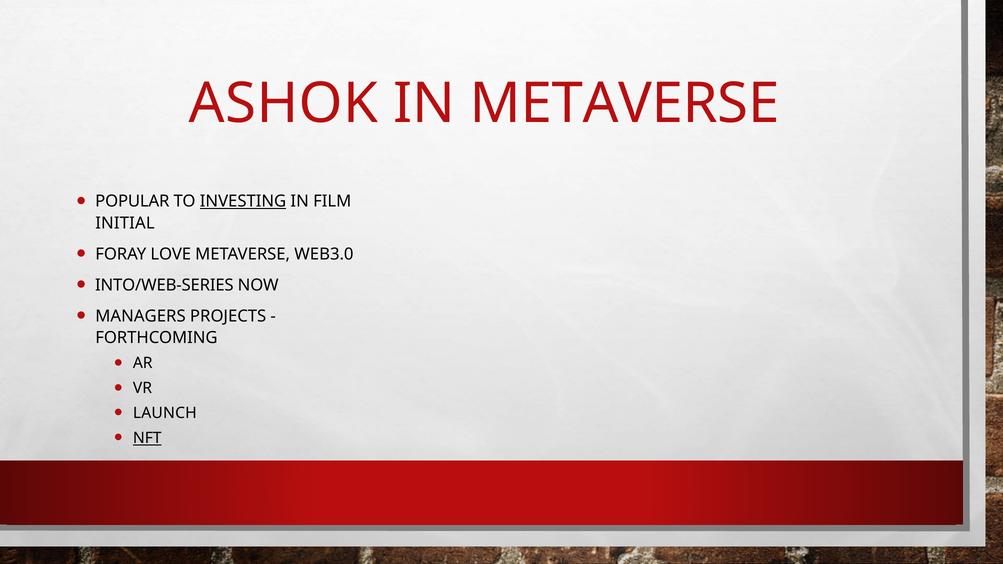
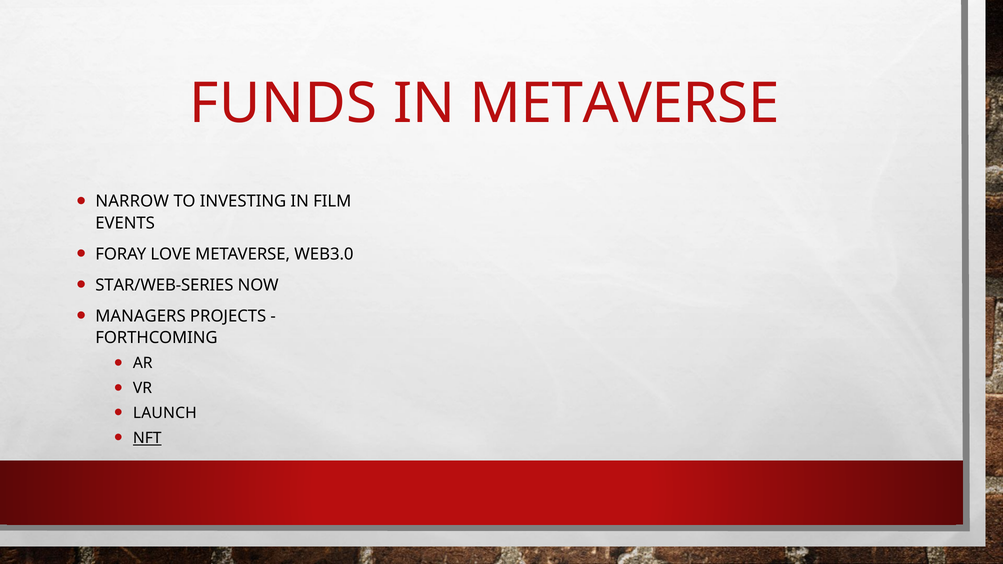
ASHOK: ASHOK -> FUNDS (283, 103)
POPULAR: POPULAR -> NARROW (132, 201)
INVESTING underline: present -> none (243, 201)
INITIAL: INITIAL -> EVENTS (125, 223)
INTO/WEB-SERIES: INTO/WEB-SERIES -> STAR/WEB-SERIES (164, 285)
